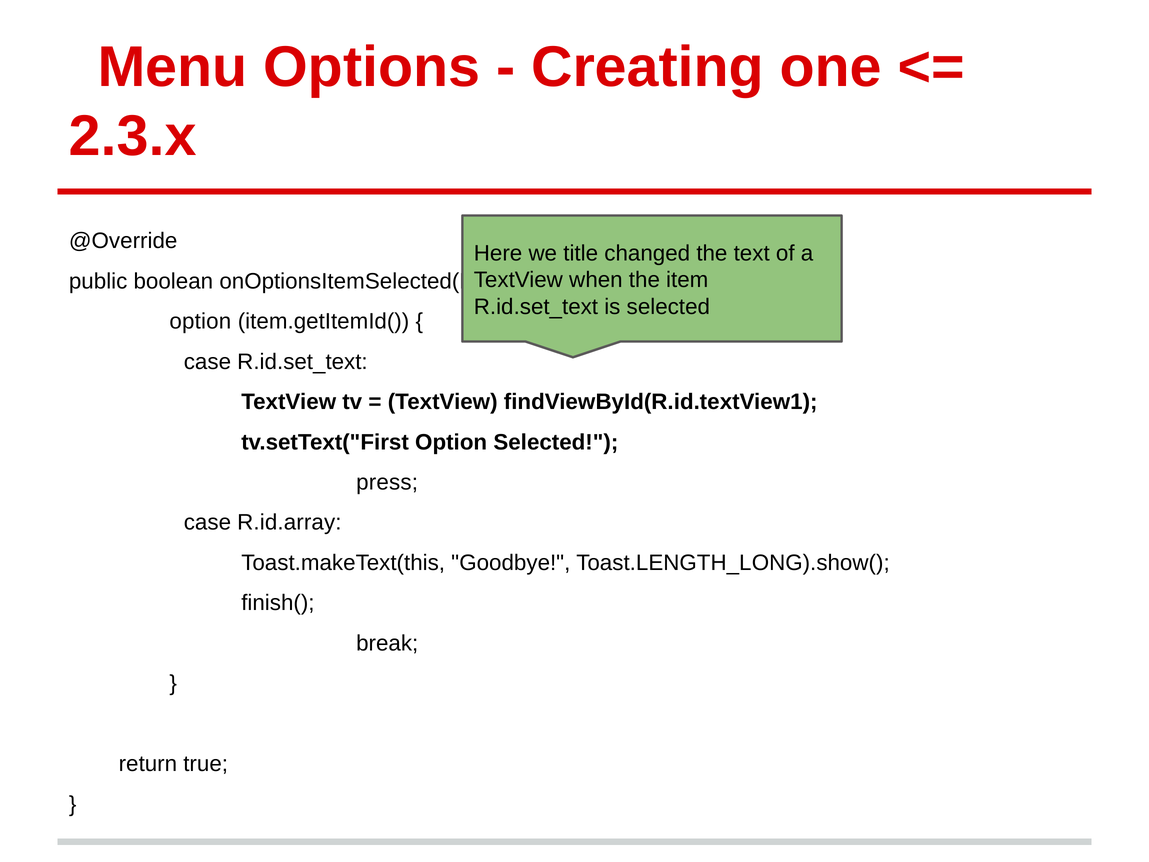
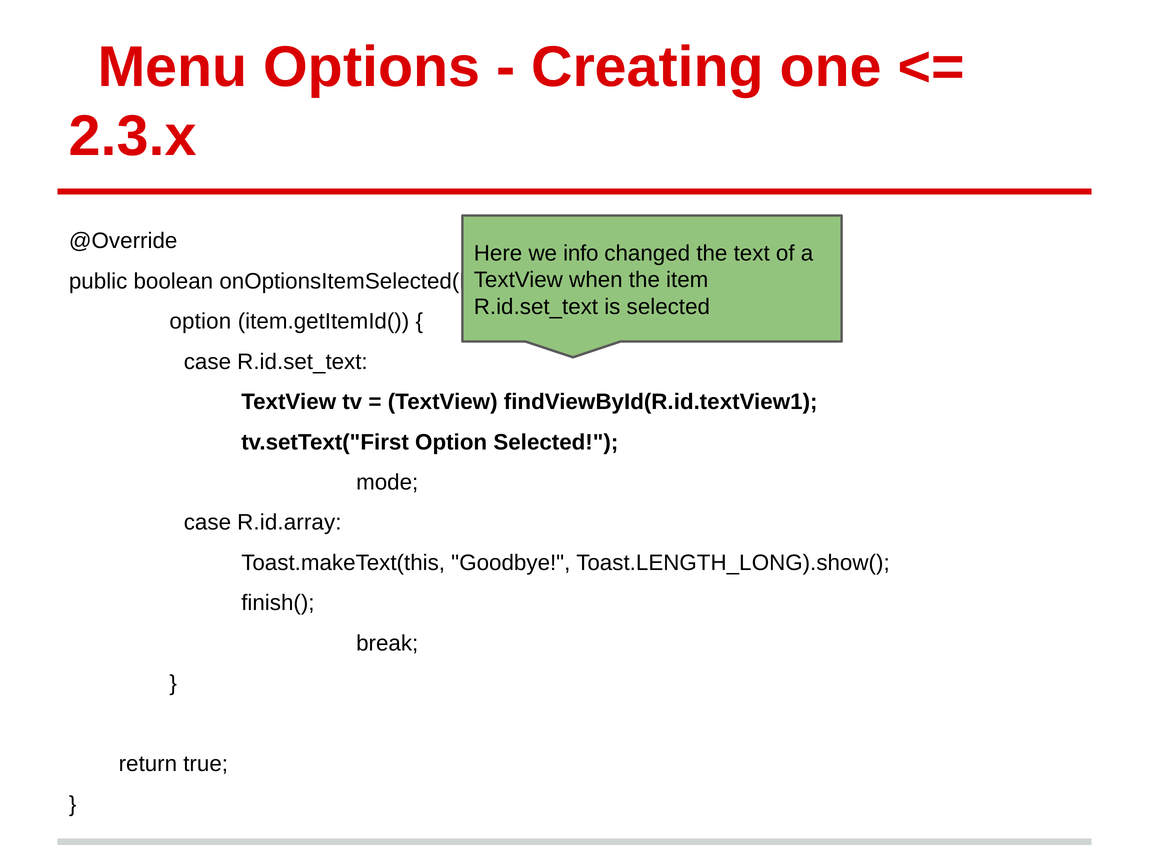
title: title -> info (581, 253)
press: press -> mode (387, 482)
